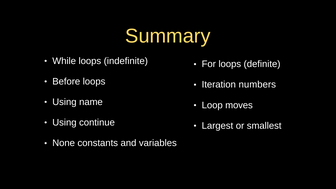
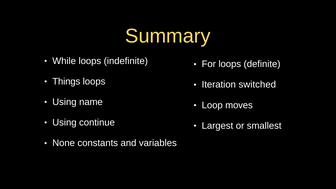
Before: Before -> Things (66, 81)
numbers: numbers -> switched (257, 85)
